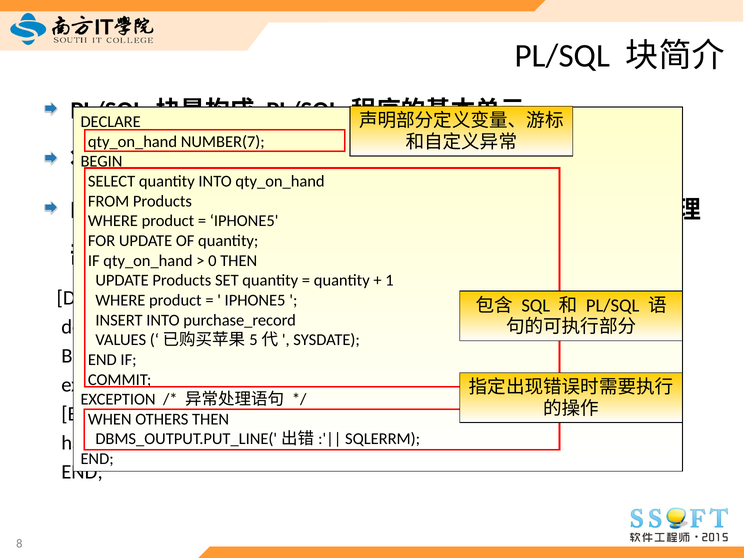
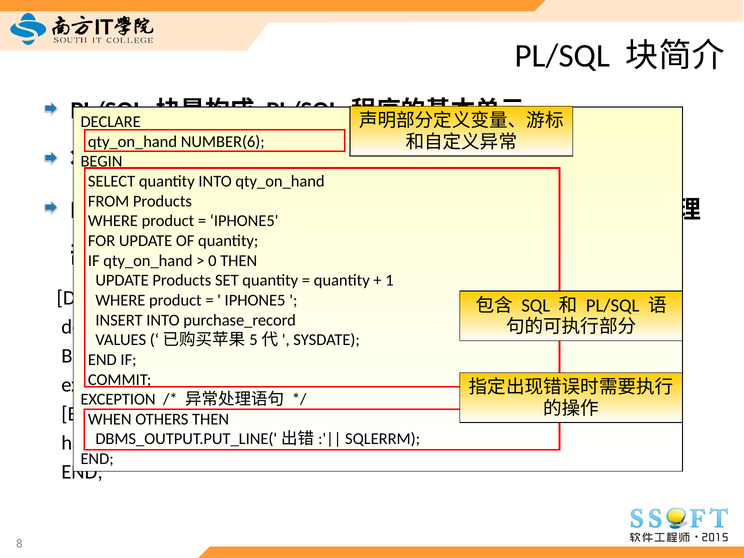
NUMBER(7: NUMBER(7 -> NUMBER(6 (223, 142)
